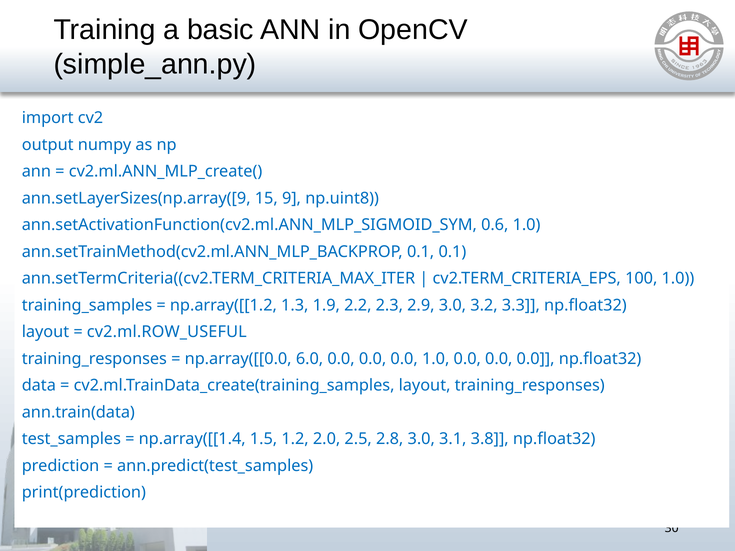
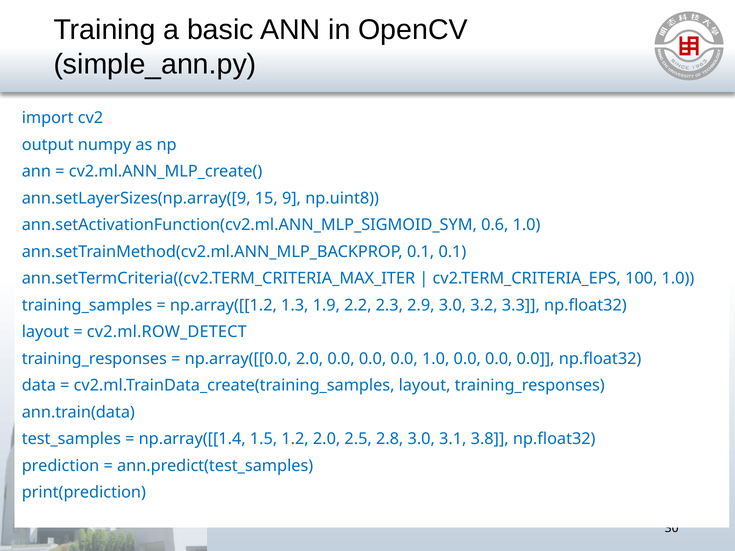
cv2.ml.ROW_USEFUL: cv2.ml.ROW_USEFUL -> cv2.ml.ROW_DETECT (167, 332)
np.array([[0.0 6.0: 6.0 -> 2.0 (310, 359)
